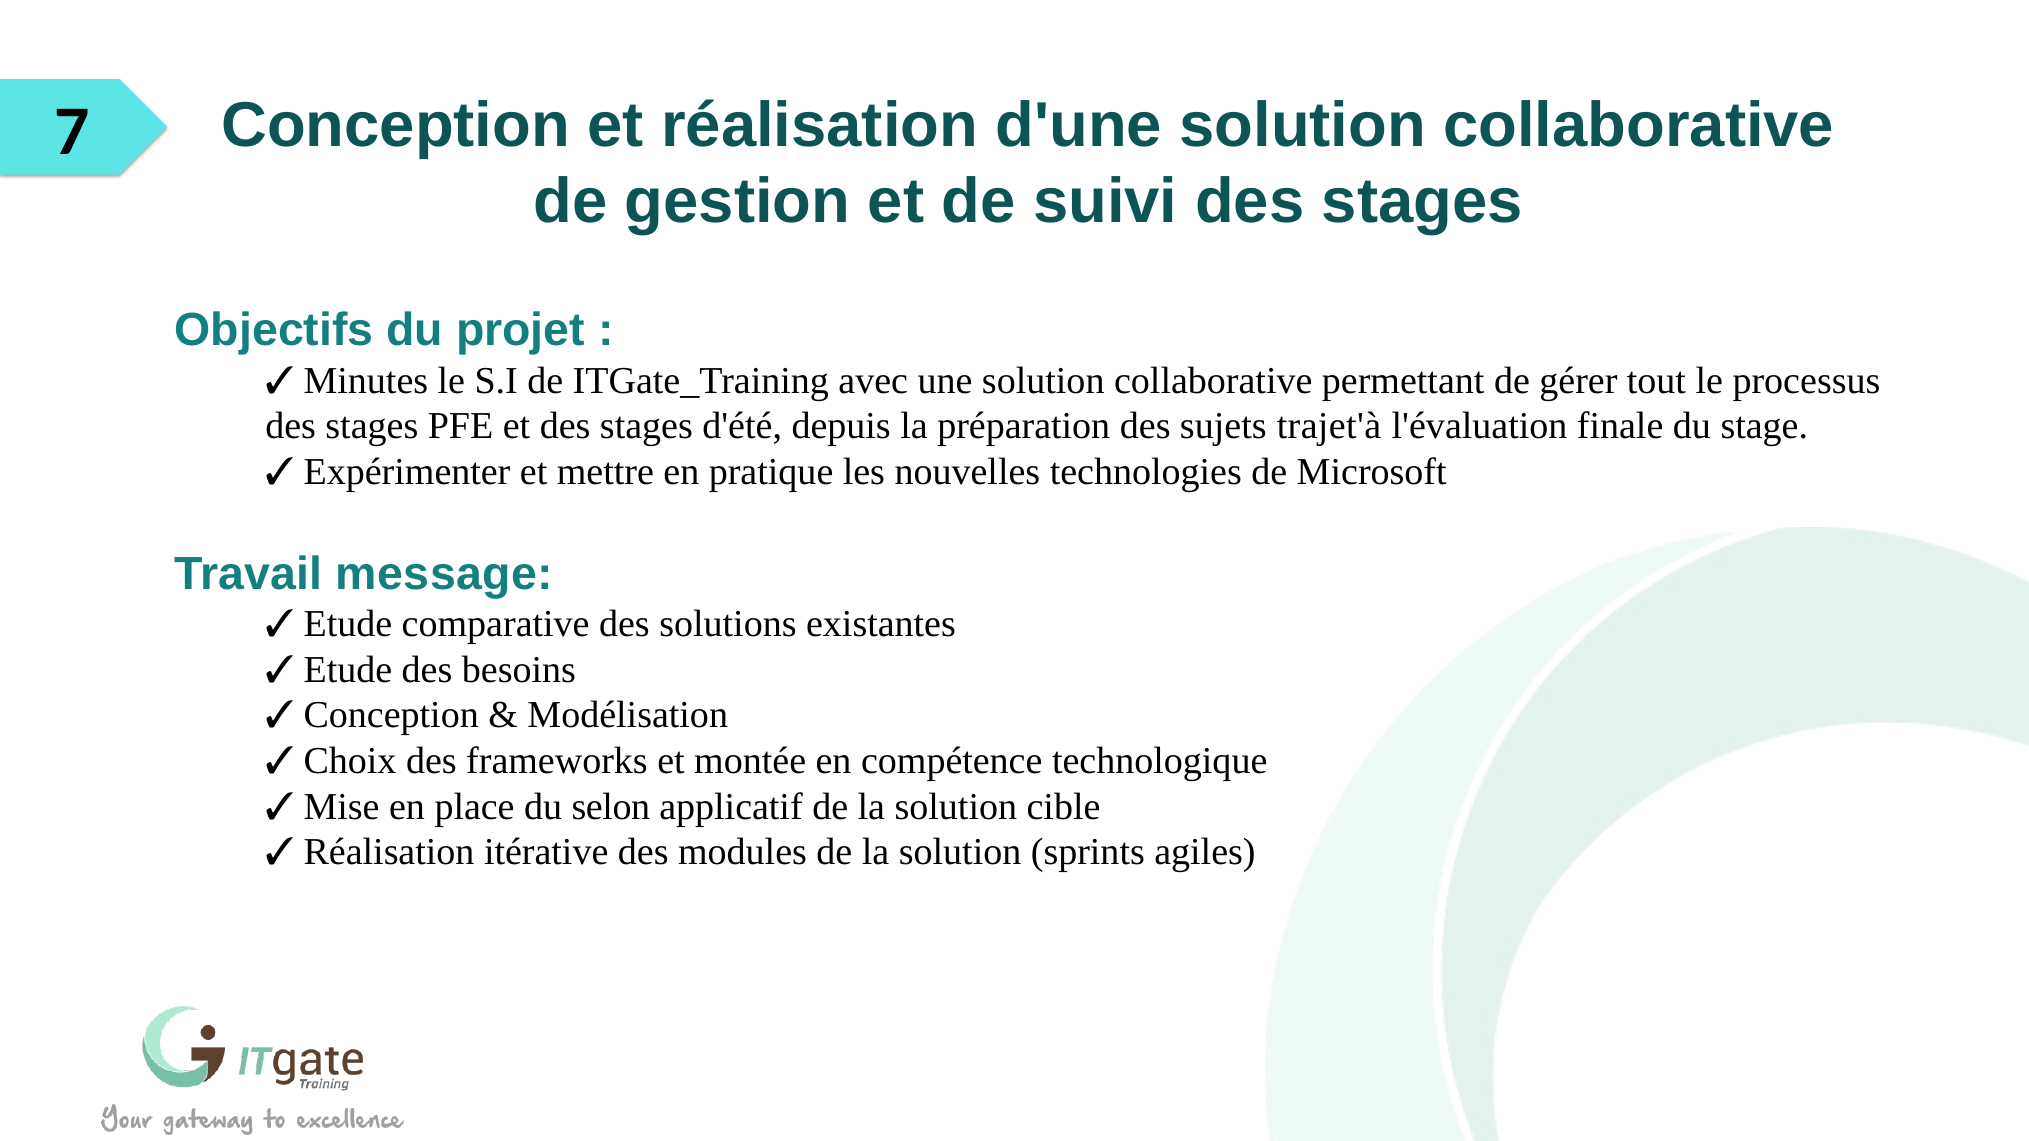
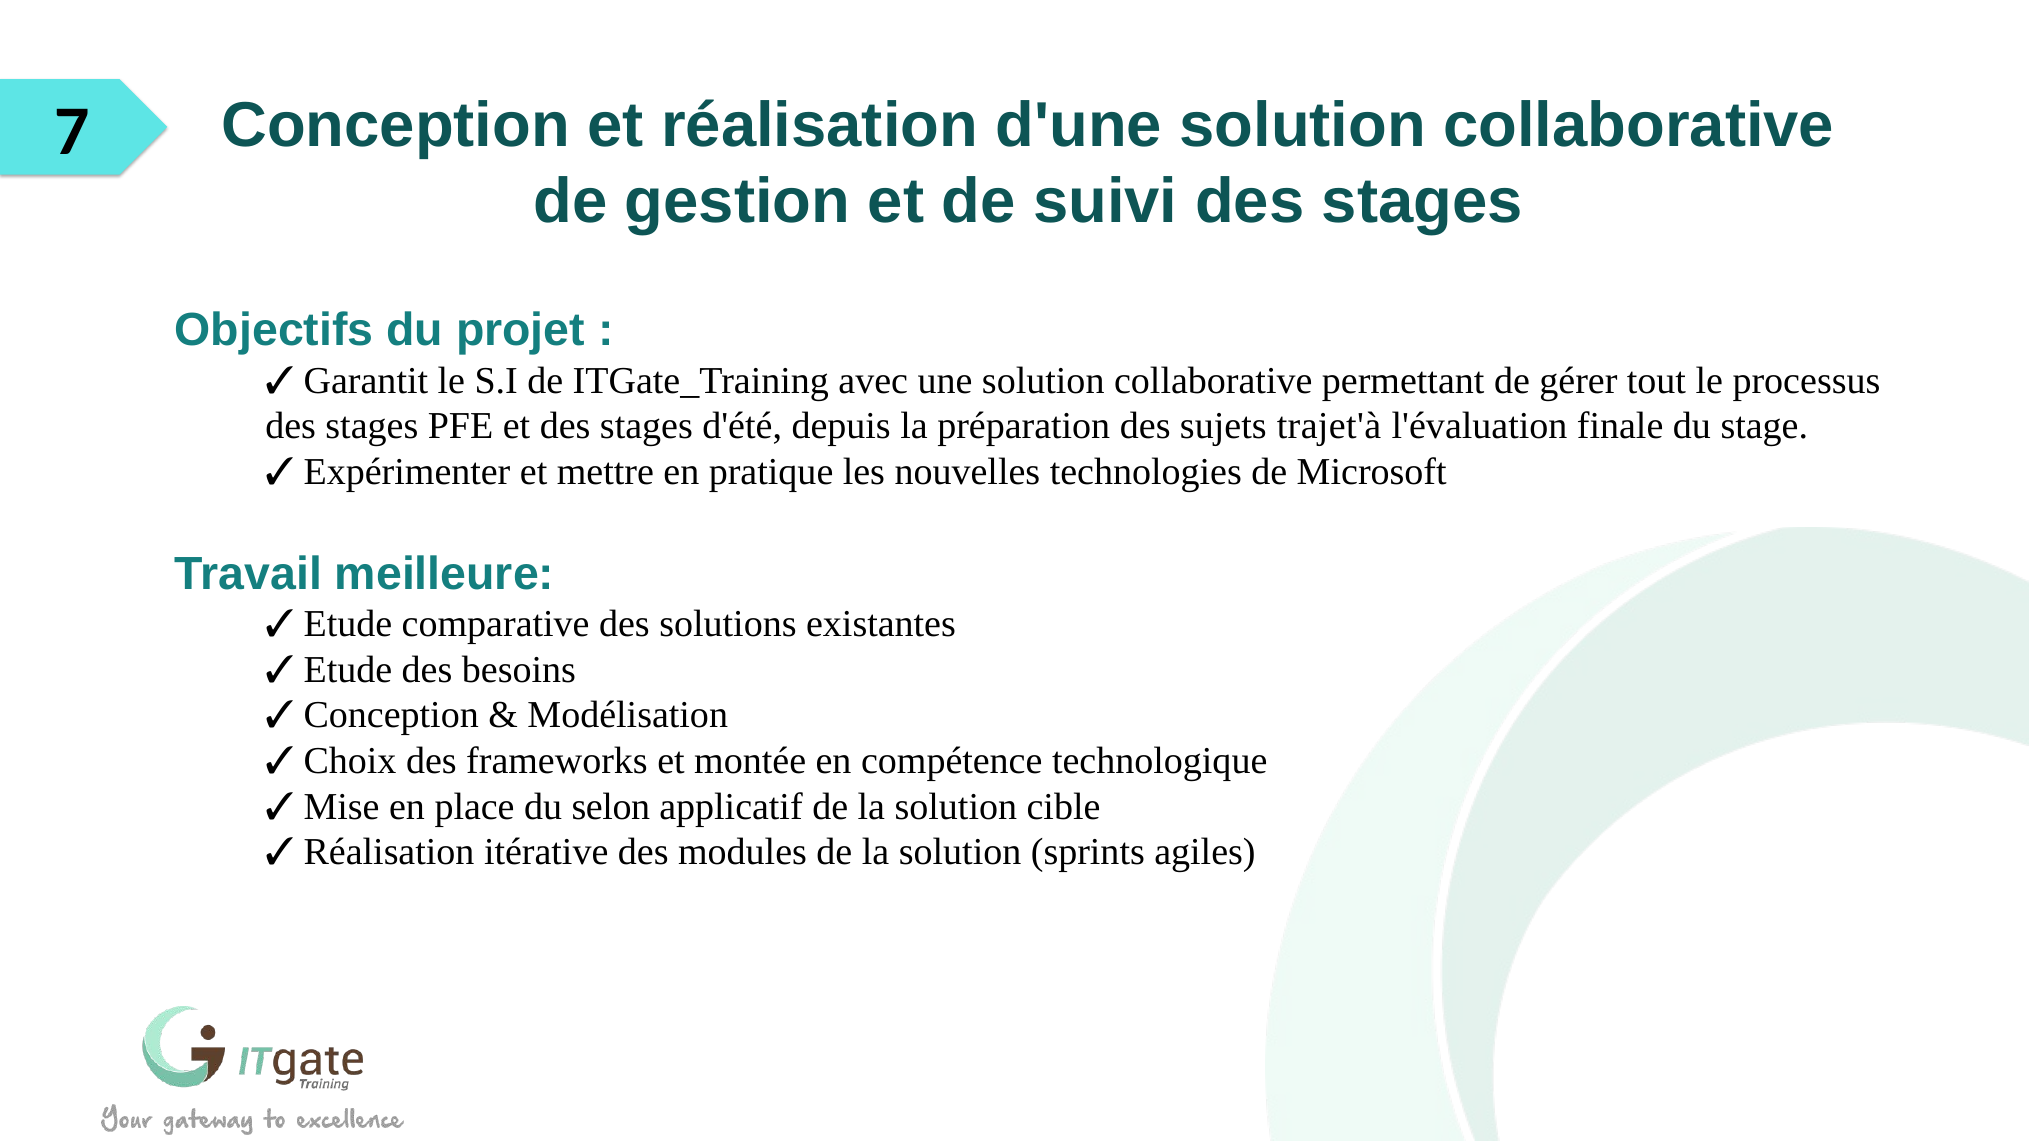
Minutes: Minutes -> Garantit (366, 381)
message: message -> meilleure (445, 574)
